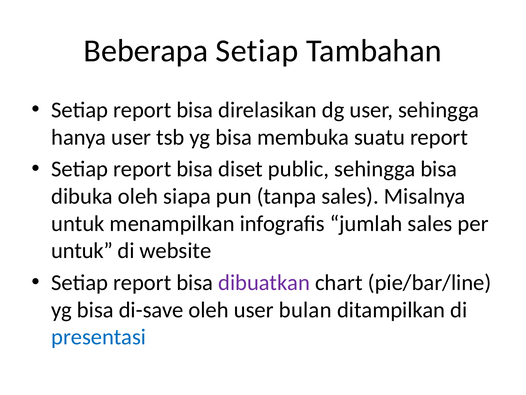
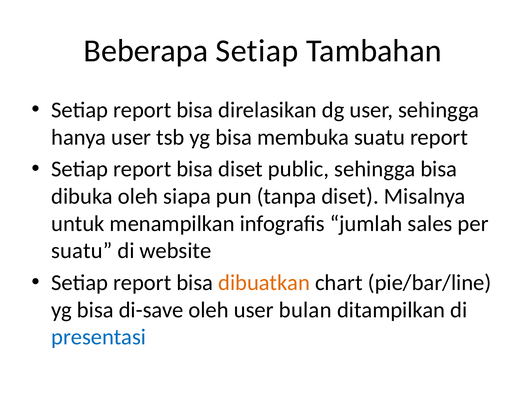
tanpa sales: sales -> diset (350, 196)
untuk: untuk -> suatu (82, 250)
dibuatkan colour: purple -> orange (264, 282)
